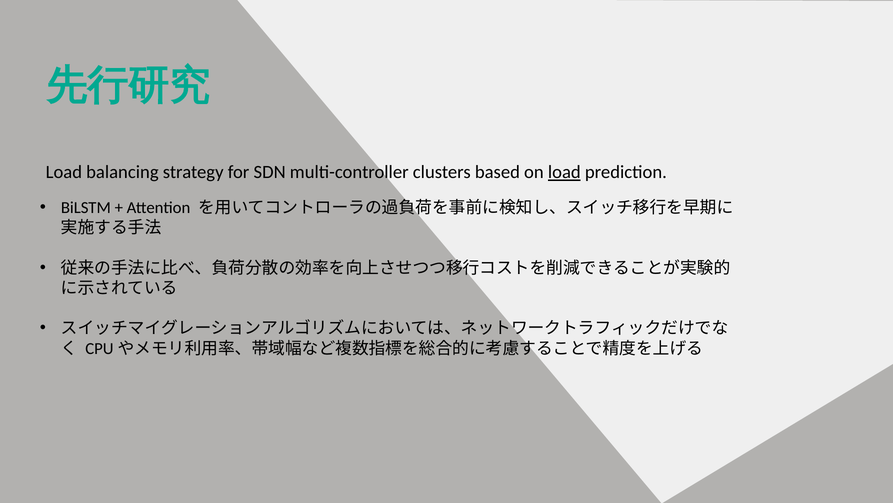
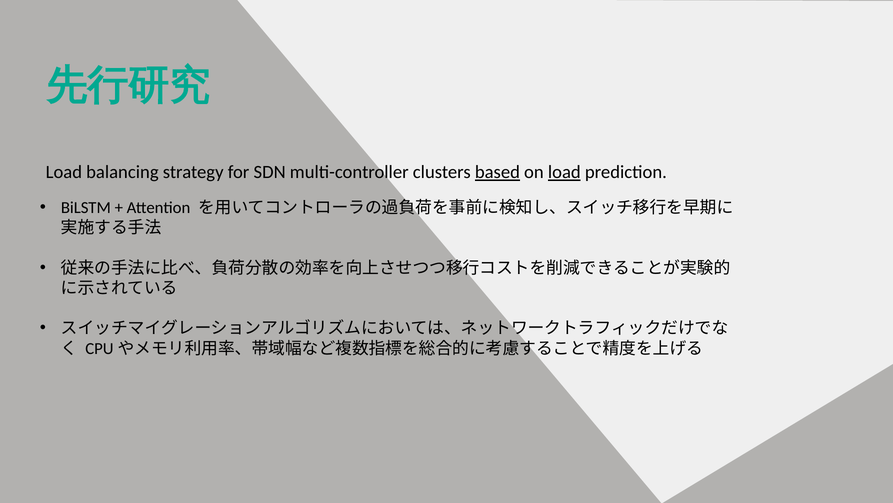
based underline: none -> present (497, 172)
